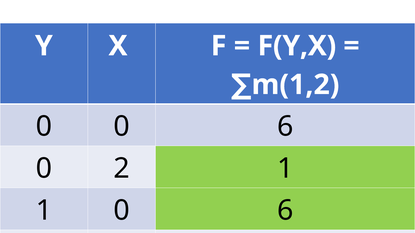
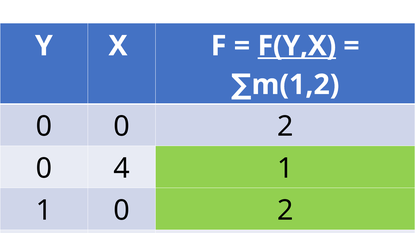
F(Y,X underline: none -> present (297, 46)
0 0 6: 6 -> 2 (285, 127)
2: 2 -> 4 (122, 169)
1 0 6: 6 -> 2 (285, 211)
